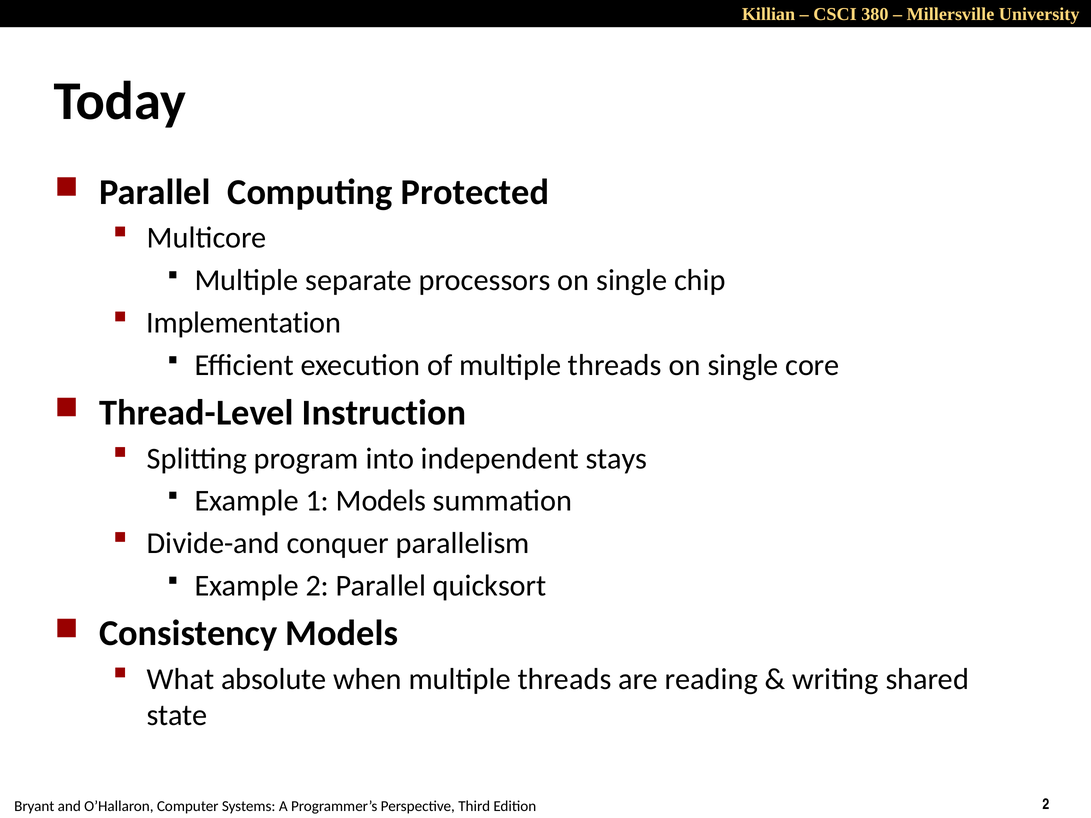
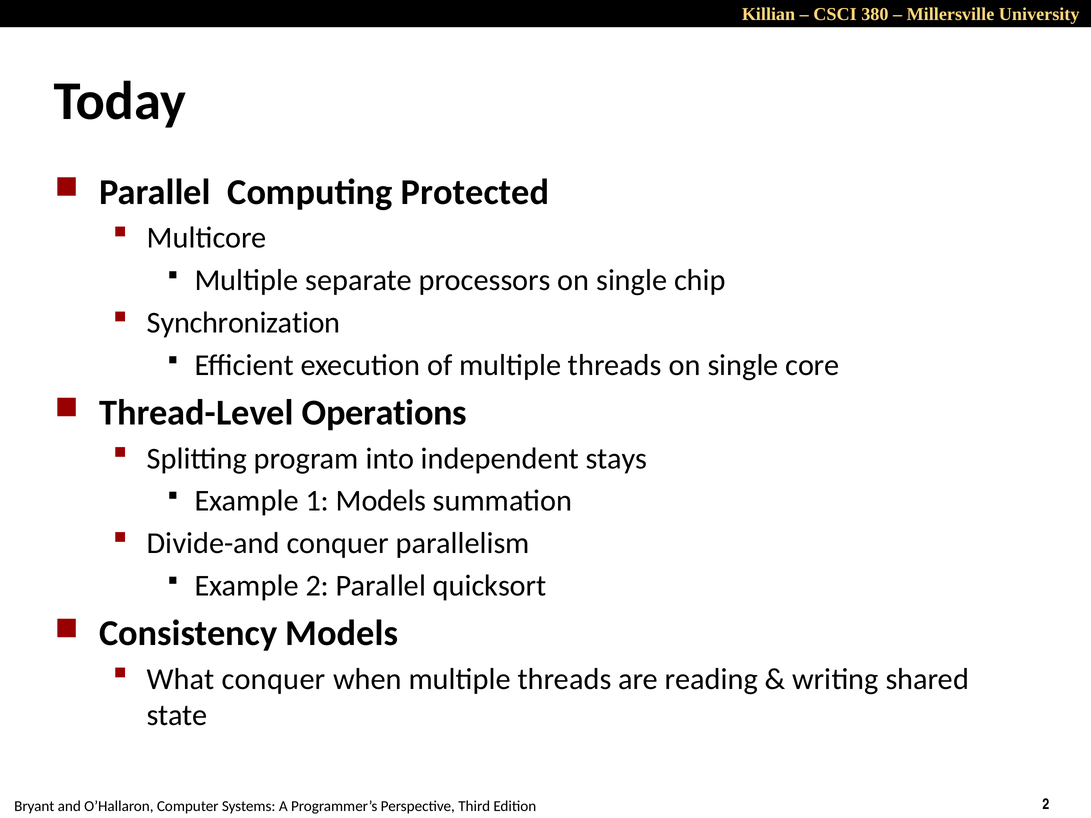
Implementation: Implementation -> Synchronization (244, 323)
Instruction: Instruction -> Operations (384, 413)
What absolute: absolute -> conquer (274, 679)
